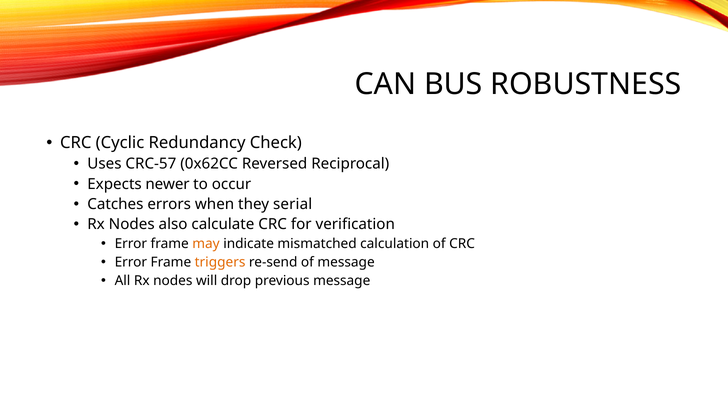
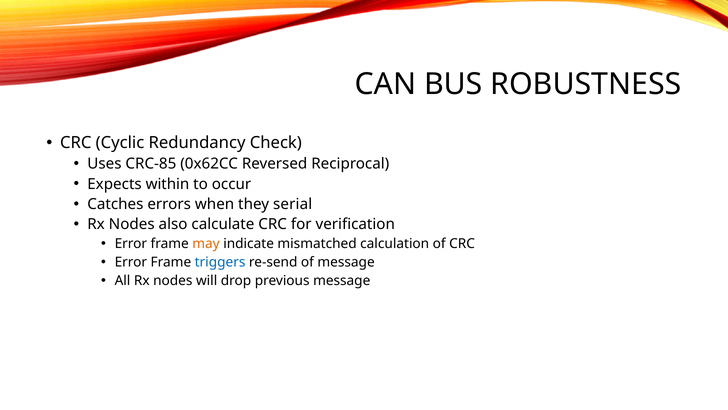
CRC-57: CRC-57 -> CRC-85 (151, 164)
newer: newer -> within (167, 184)
triggers colour: orange -> blue (220, 262)
